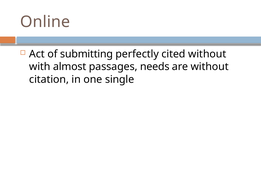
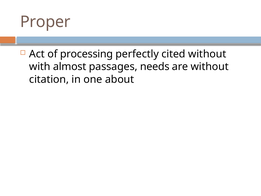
Online: Online -> Proper (45, 22)
submitting: submitting -> processing (87, 54)
single: single -> about (120, 79)
